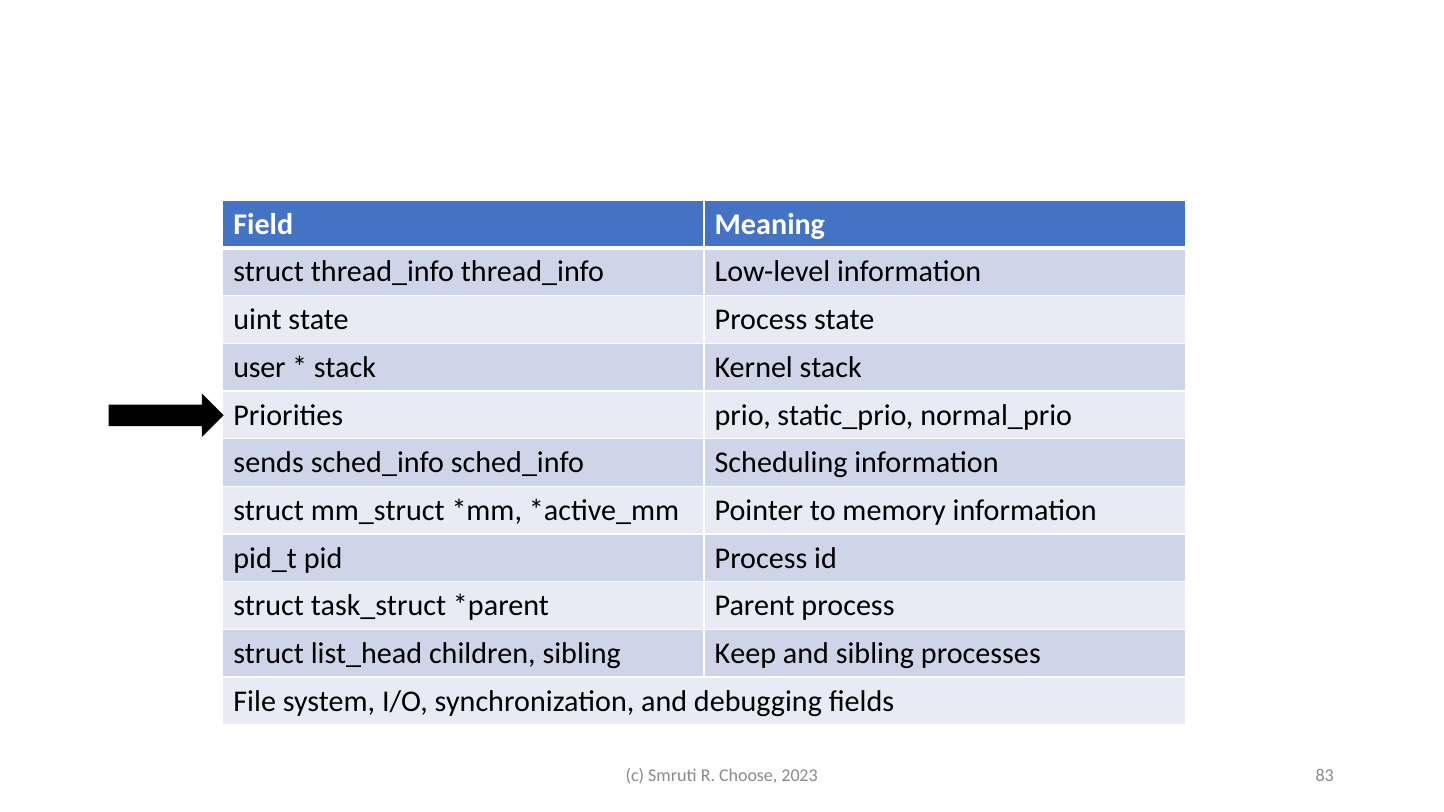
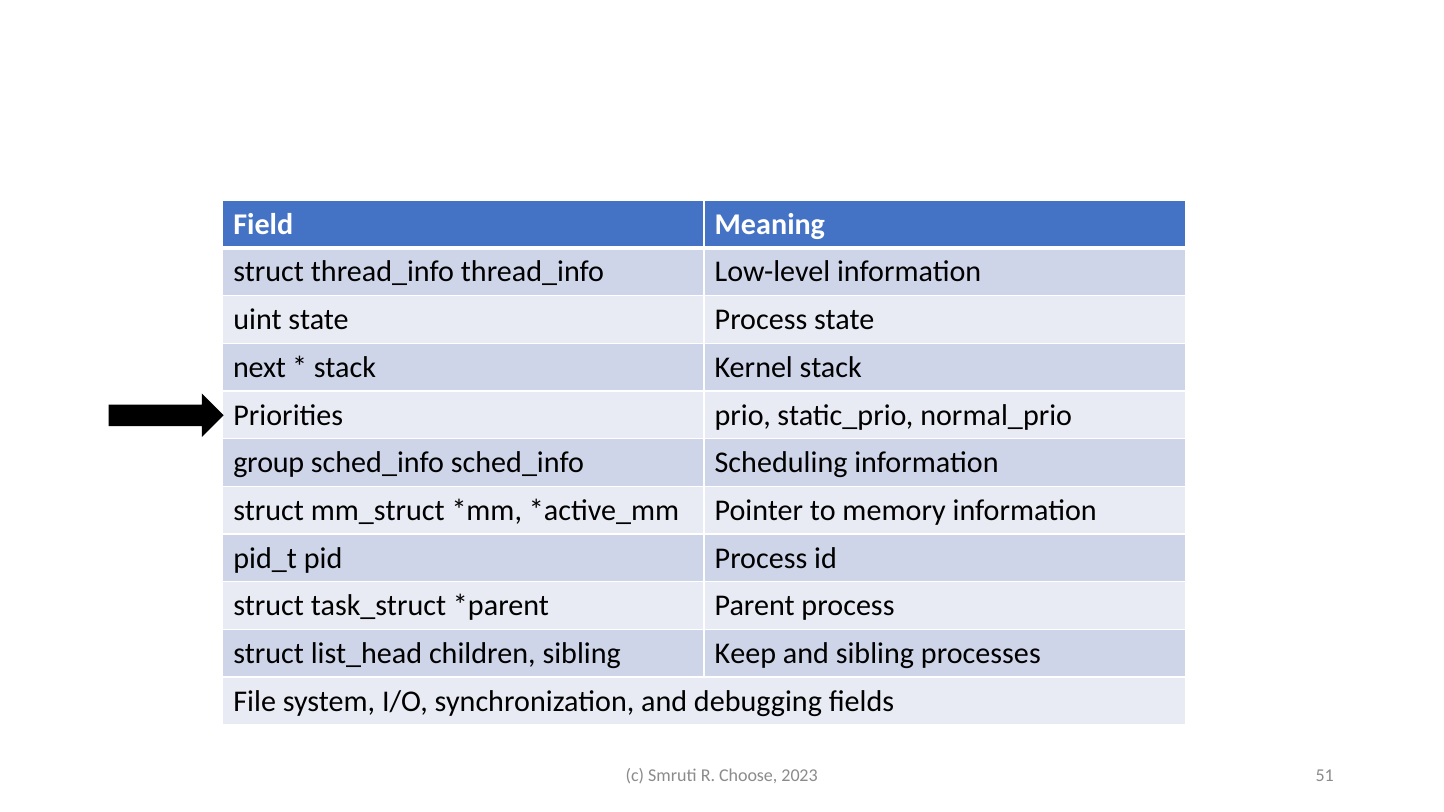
user: user -> next (260, 368)
sends: sends -> group (269, 463)
83: 83 -> 51 (1325, 776)
